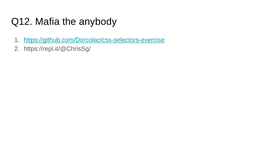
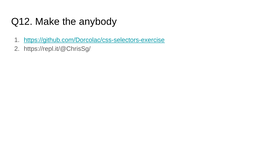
Mafia: Mafia -> Make (47, 21)
